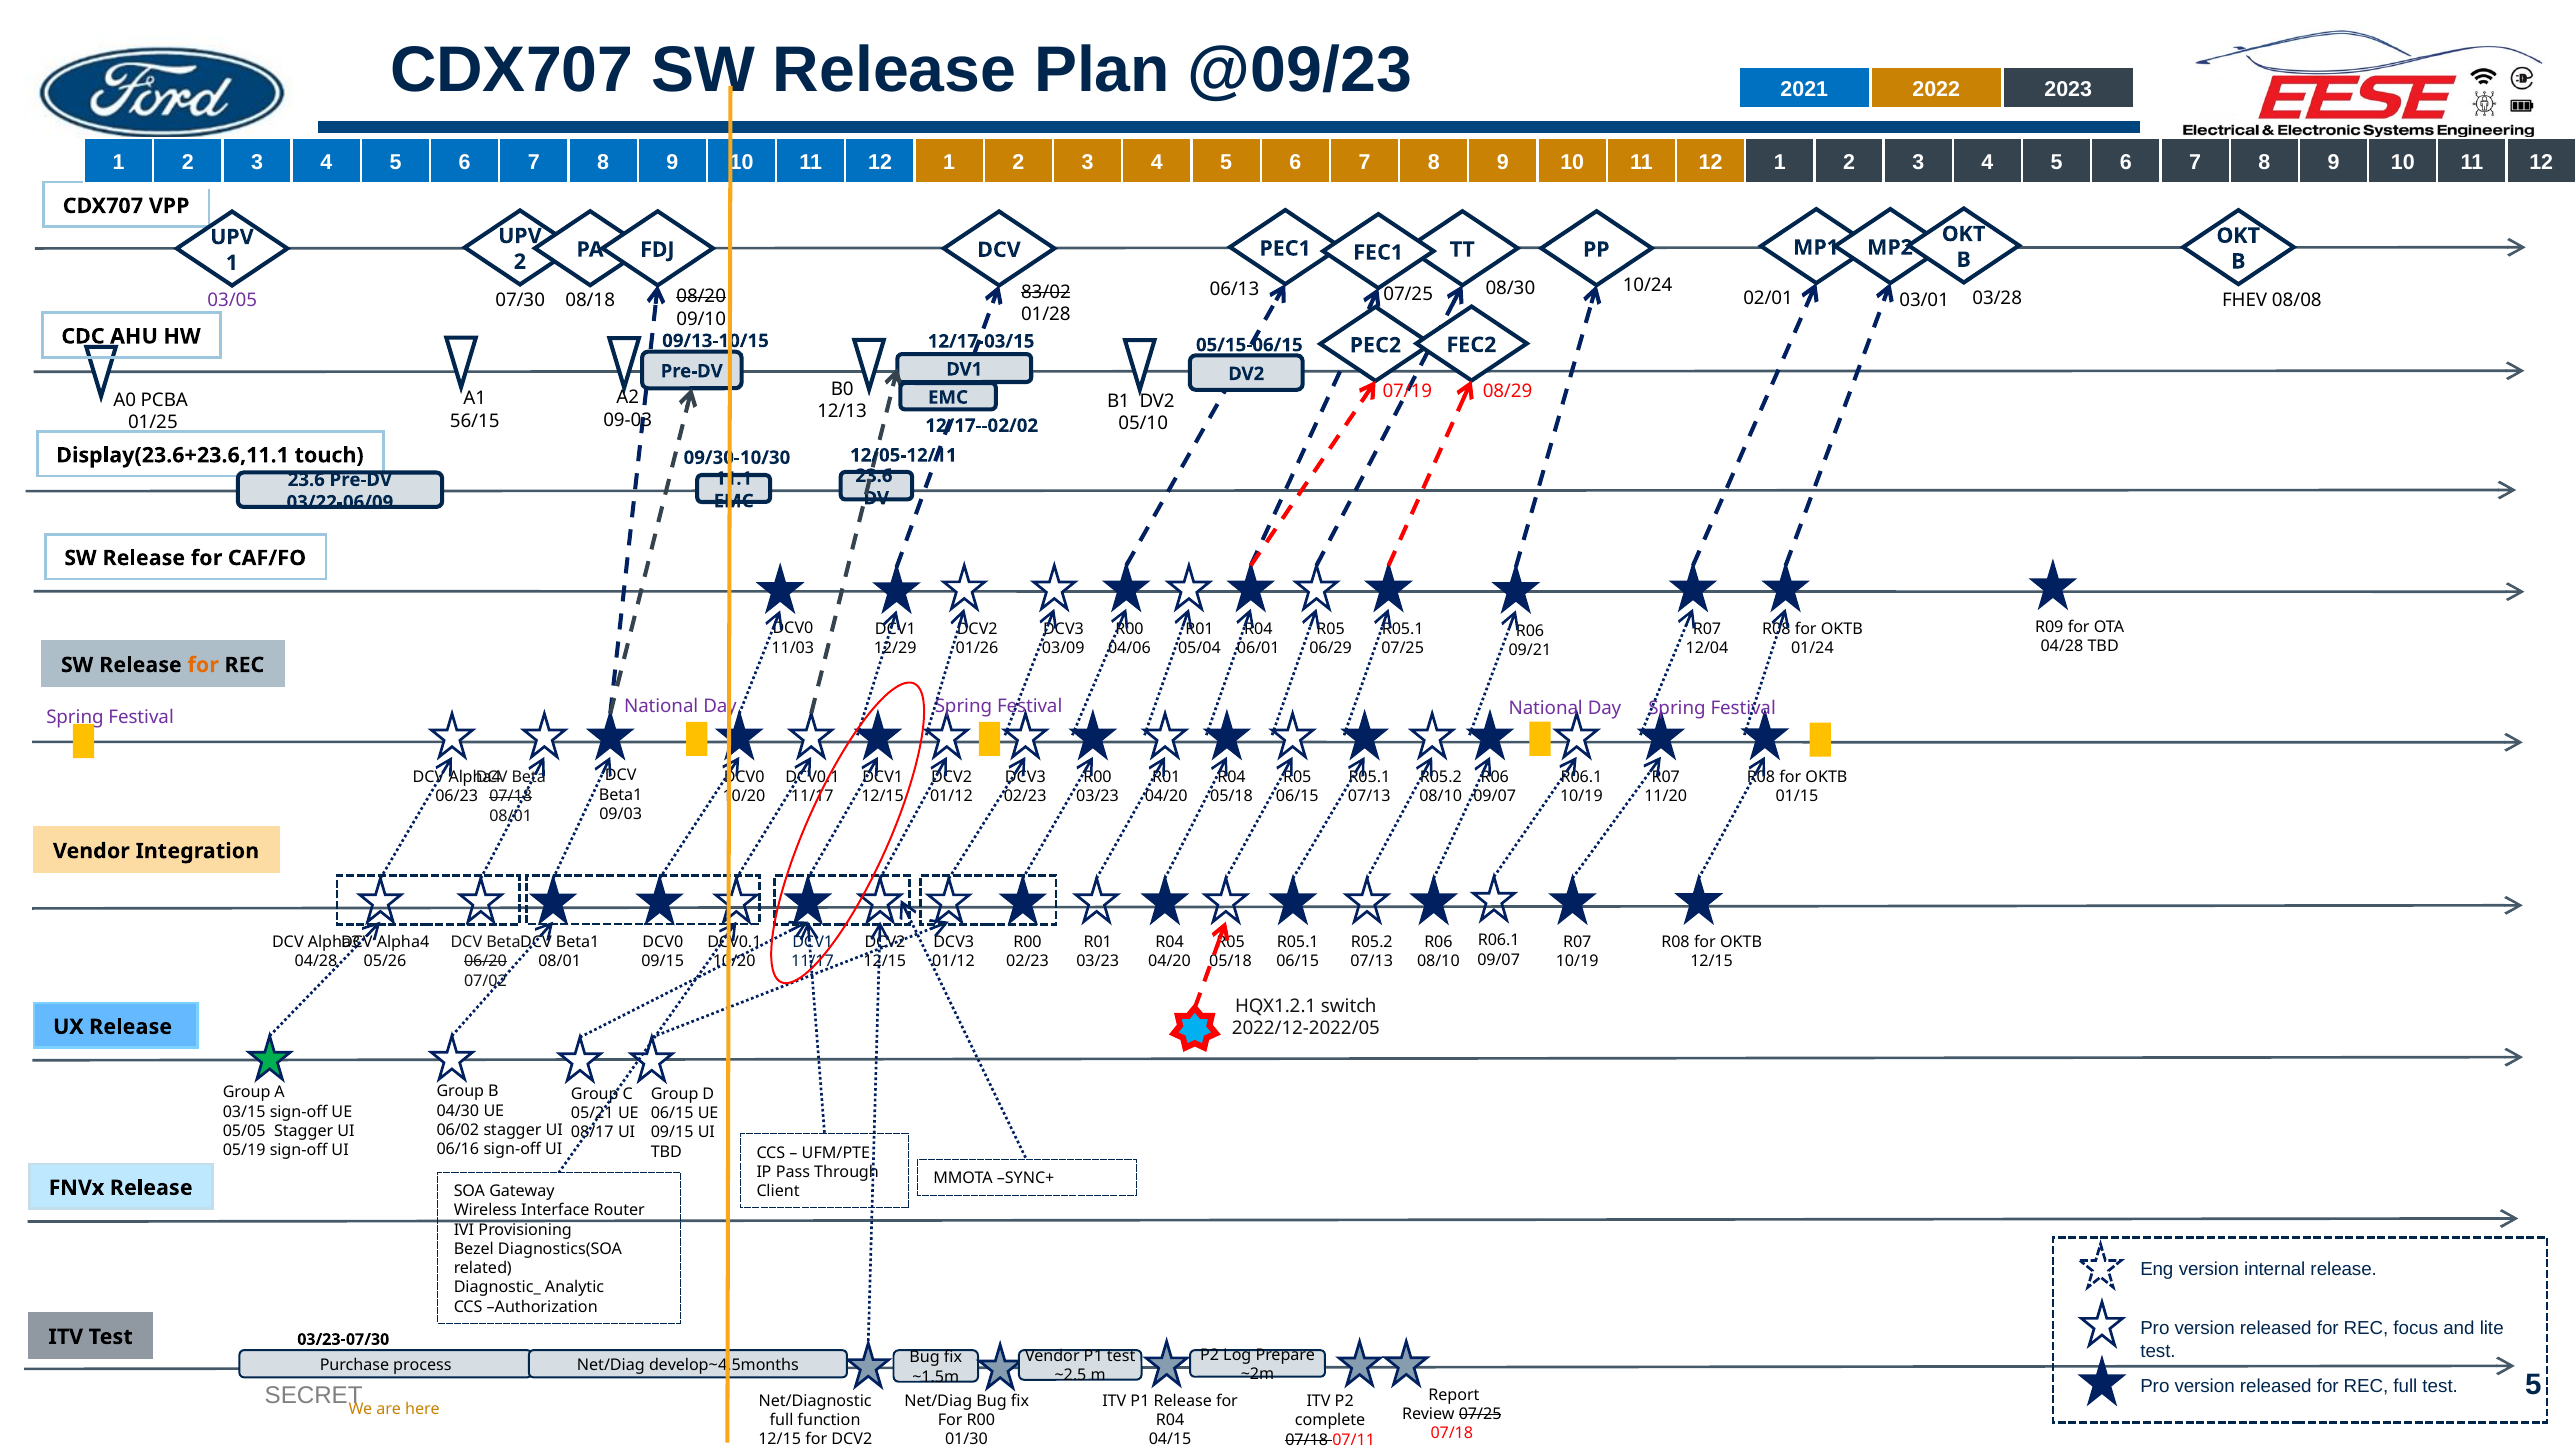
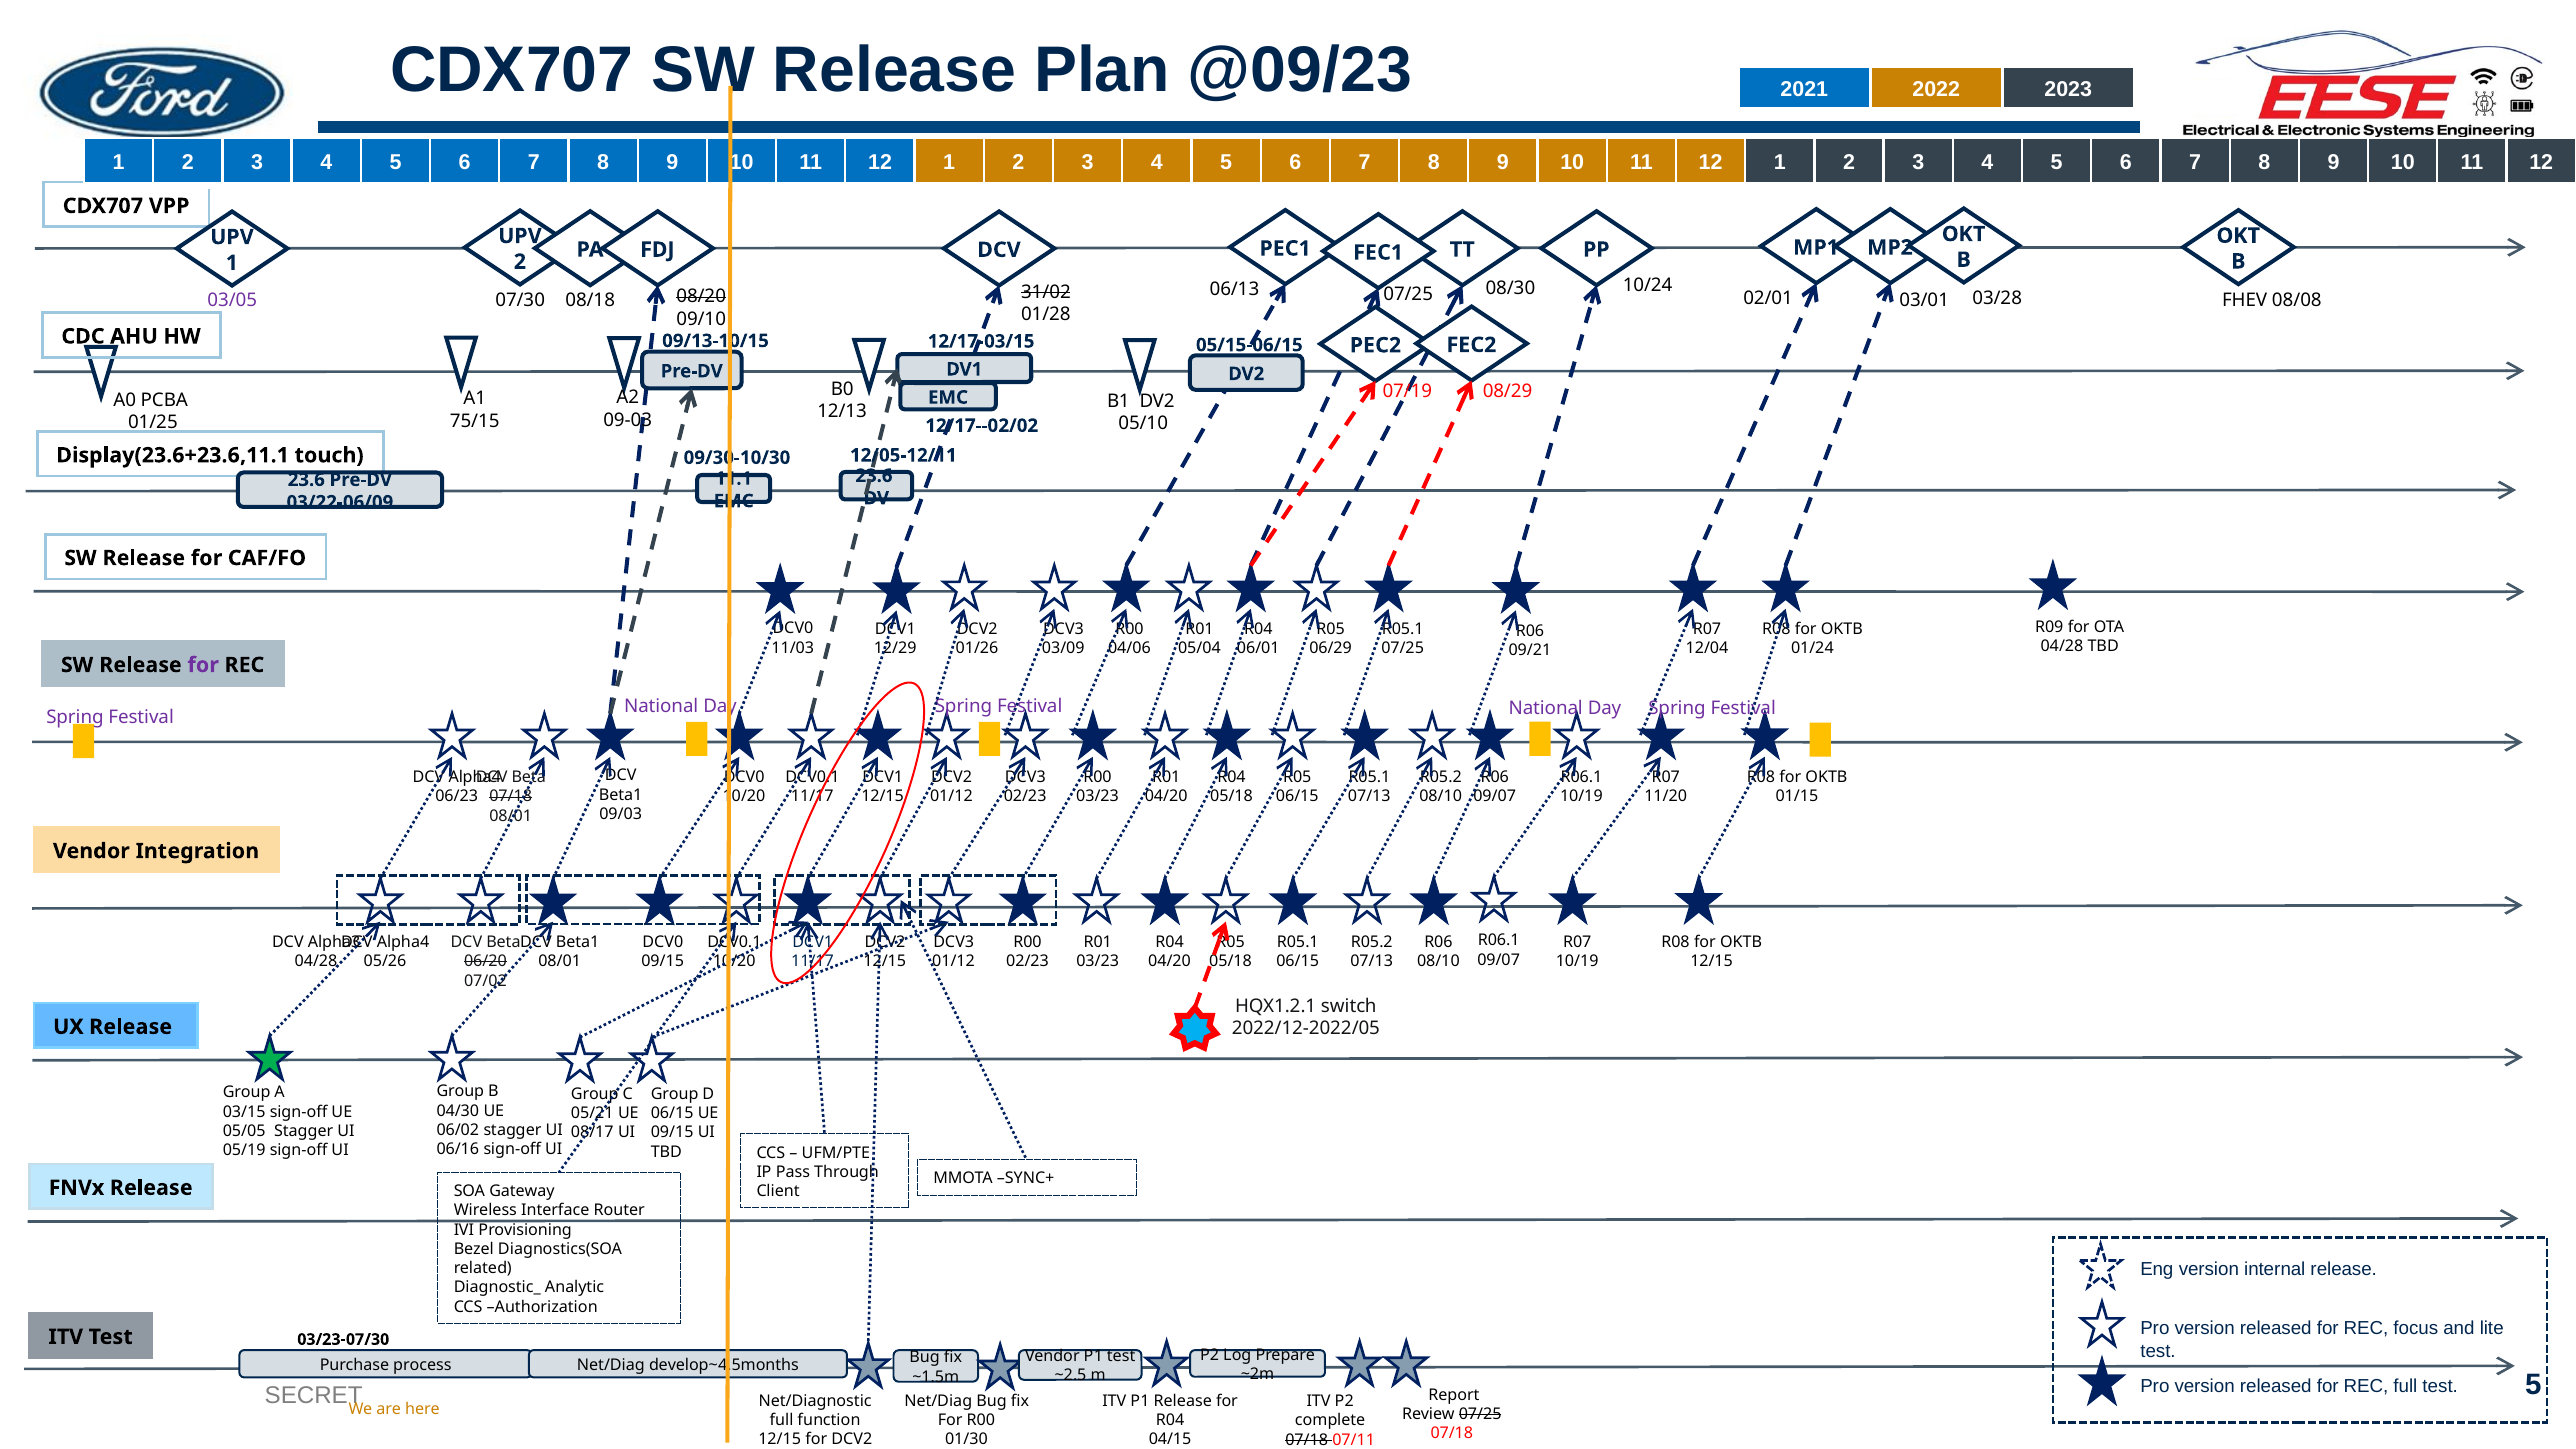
83/02: 83/02 -> 31/02 (1046, 292)
56/15: 56/15 -> 75/15 (475, 421)
for colour: orange -> purple (203, 665)
